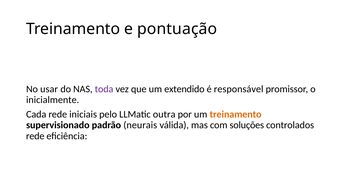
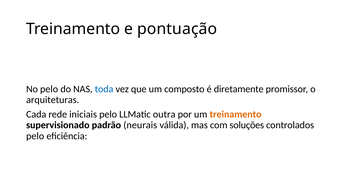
No usar: usar -> pelo (49, 89)
toda colour: purple -> blue (104, 89)
extendido: extendido -> composto (184, 89)
responsável: responsável -> diretamente (239, 89)
inicialmente: inicialmente -> arquiteturas (53, 100)
rede: rede -> pelo (35, 136)
